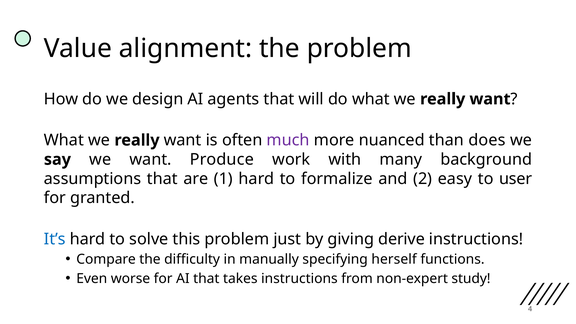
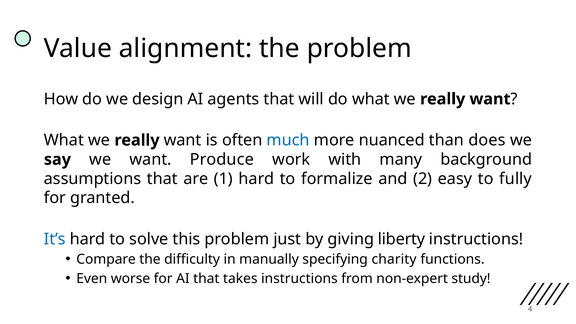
much colour: purple -> blue (288, 140)
user: user -> fully (516, 179)
derive: derive -> liberty (402, 239)
herself: herself -> charity (394, 259)
